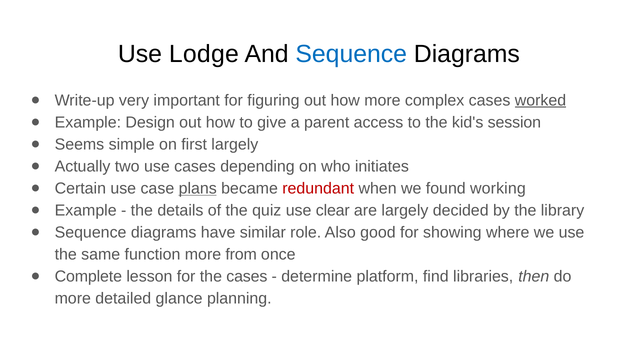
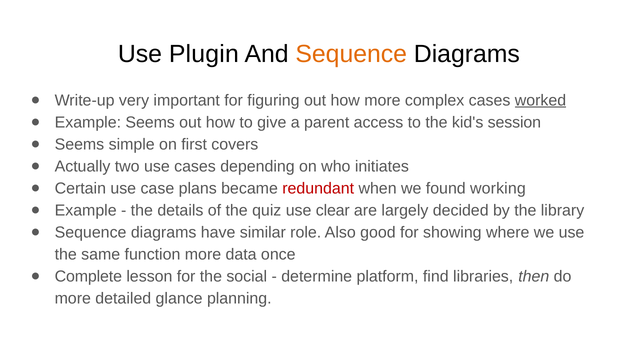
Lodge: Lodge -> Plugin (204, 54)
Sequence colour: blue -> orange (351, 54)
Example Design: Design -> Seems (150, 122)
first largely: largely -> covers (235, 144)
plans underline: present -> none (198, 188)
from: from -> data (241, 254)
the cases: cases -> social (247, 276)
